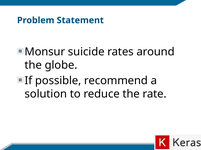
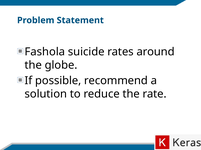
Monsur: Monsur -> Fashola (45, 52)
